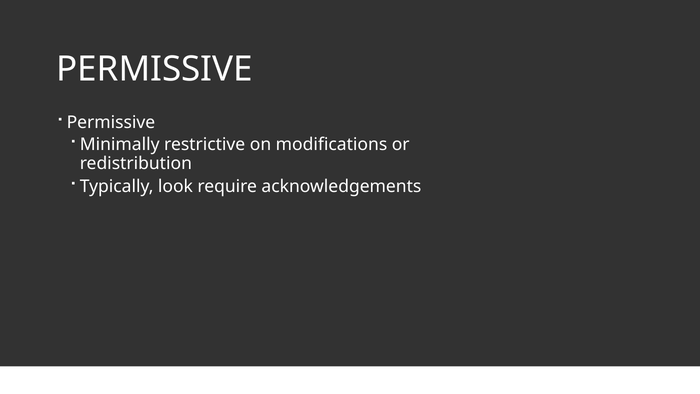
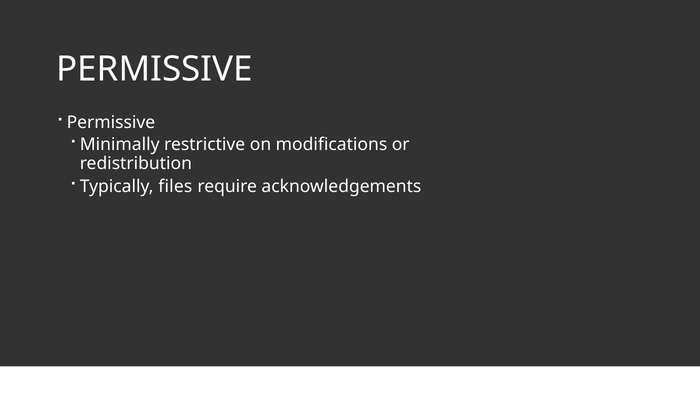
look: look -> files (175, 187)
